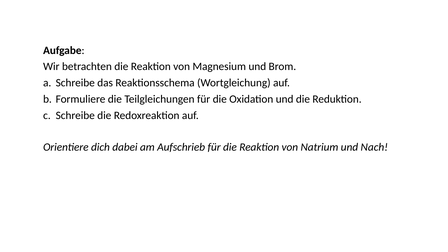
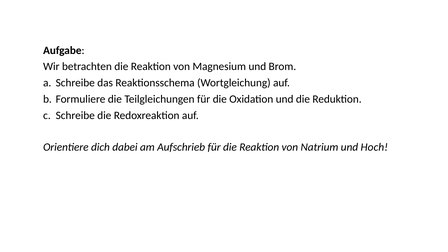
Nach: Nach -> Hoch (374, 147)
